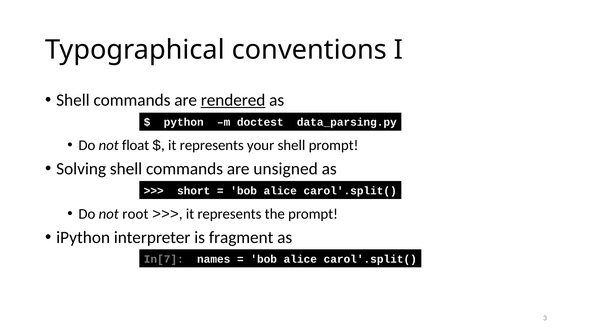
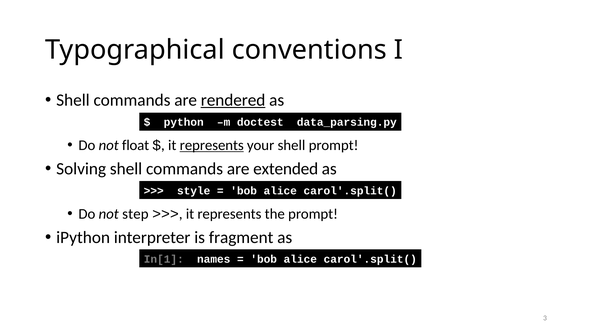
represents underline: none -> present (212, 145)
unsigned: unsigned -> extended (286, 169)
short: short -> style (194, 191)
root: root -> step (135, 214)
In[7: In[7 -> In[1 (164, 259)
